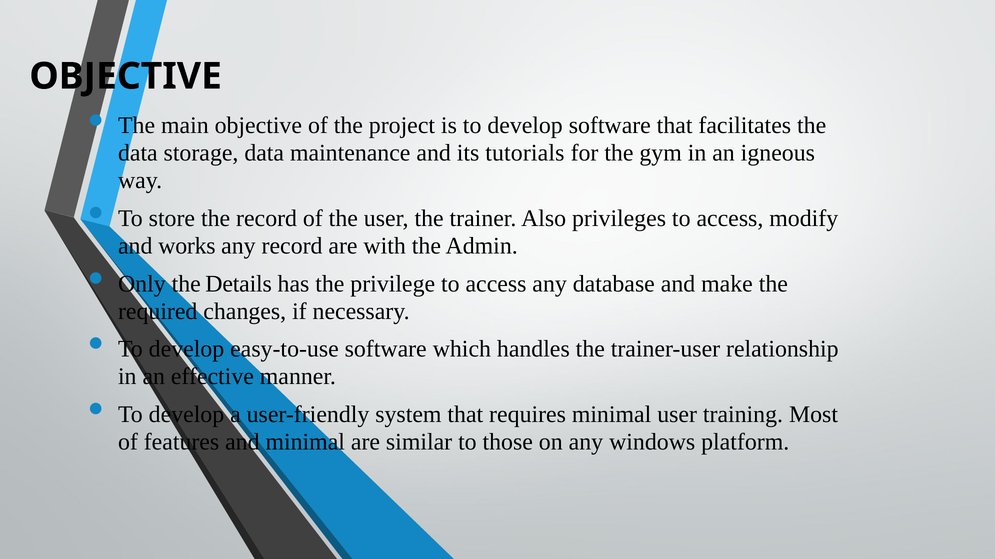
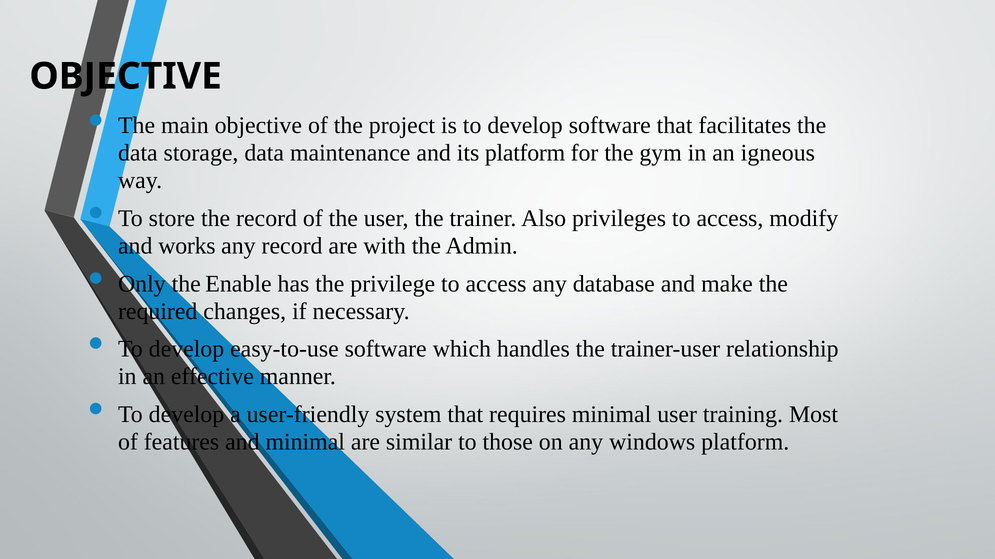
its tutorials: tutorials -> platform (525, 153)
Details: Details -> Enable (238, 284)
